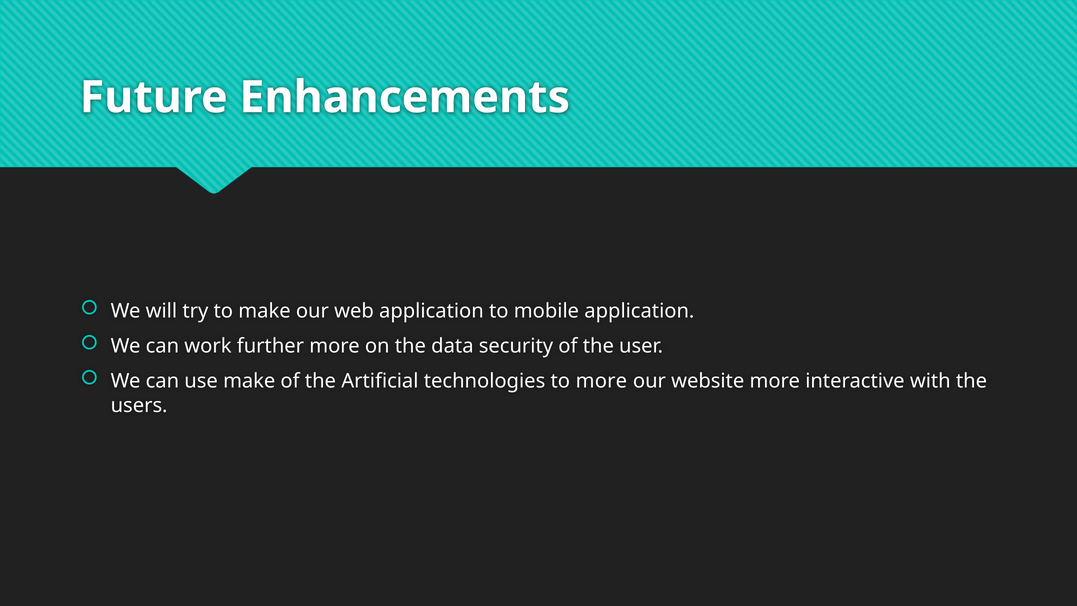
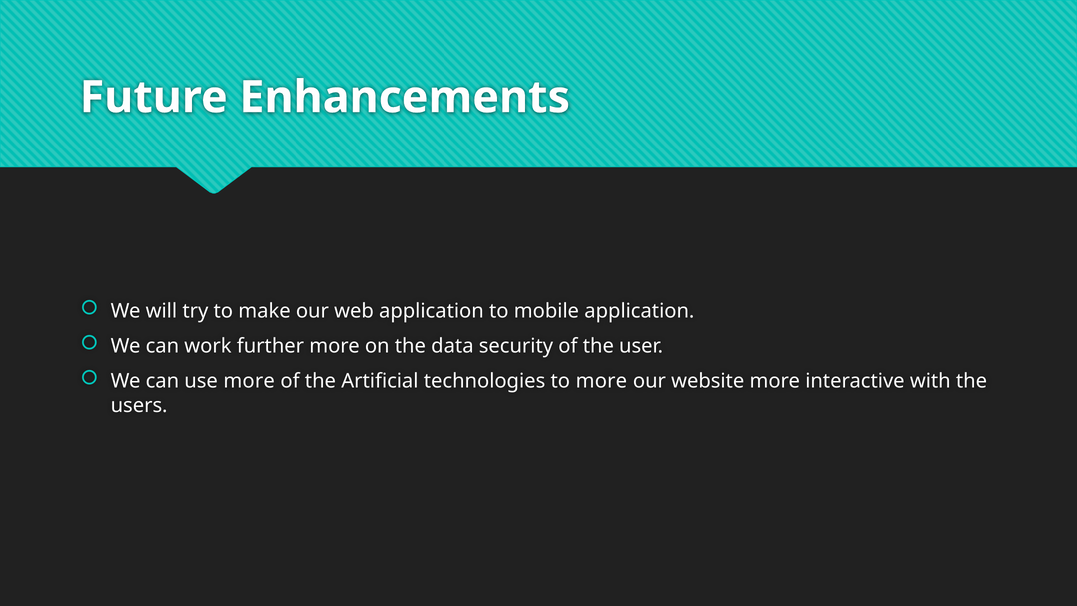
use make: make -> more (249, 381)
